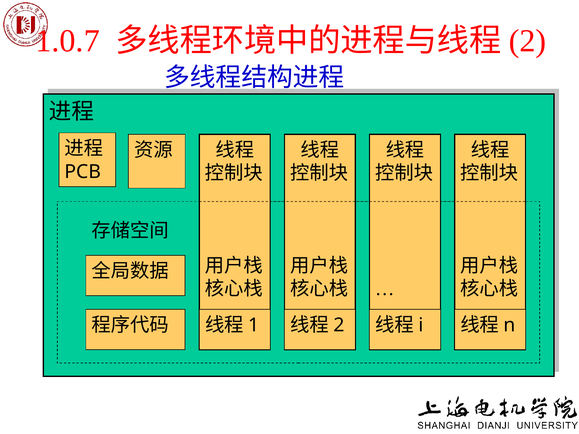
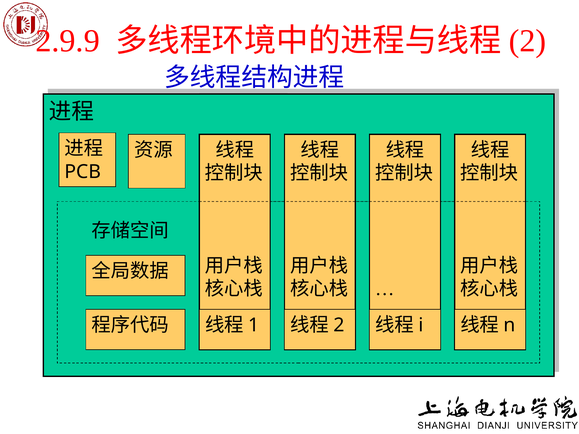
1.0.7: 1.0.7 -> 2.9.9 (68, 41)
